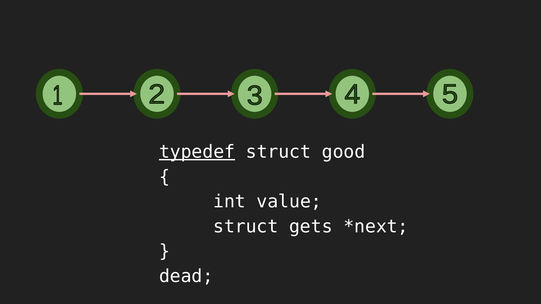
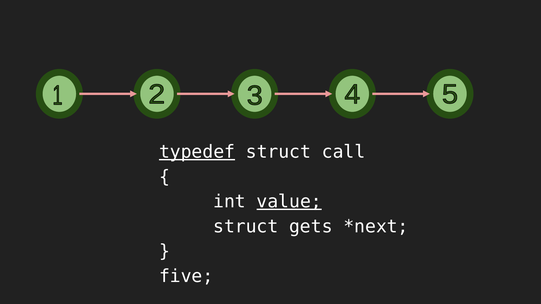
good: good -> call (344, 152)
value underline: none -> present (289, 202)
dead: dead -> five (186, 276)
